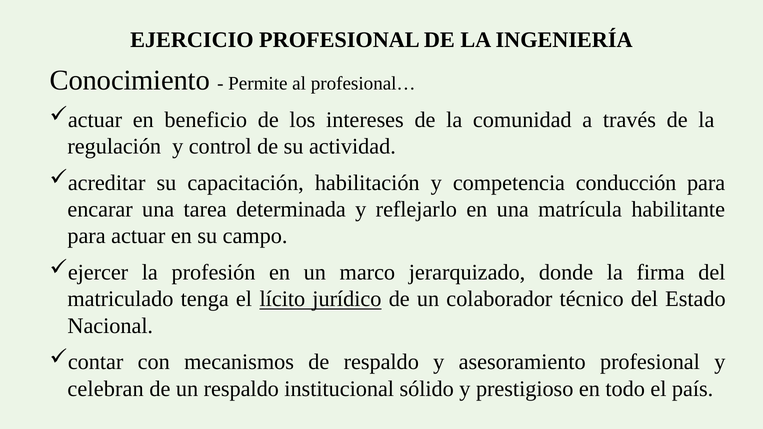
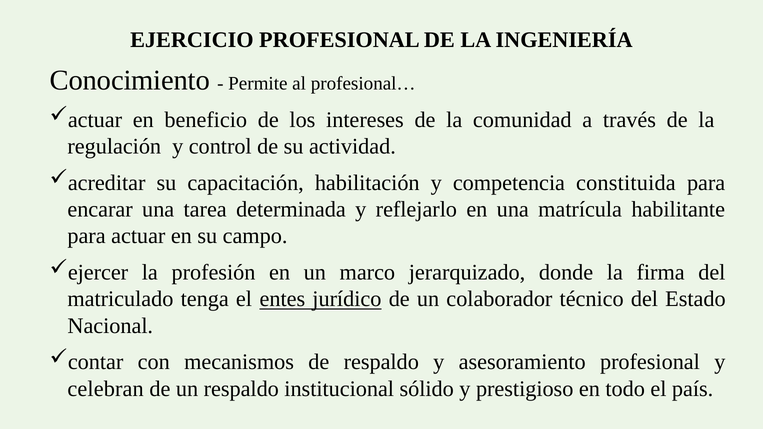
conducción: conducción -> constituida (626, 183)
lícito: lícito -> entes (282, 299)
